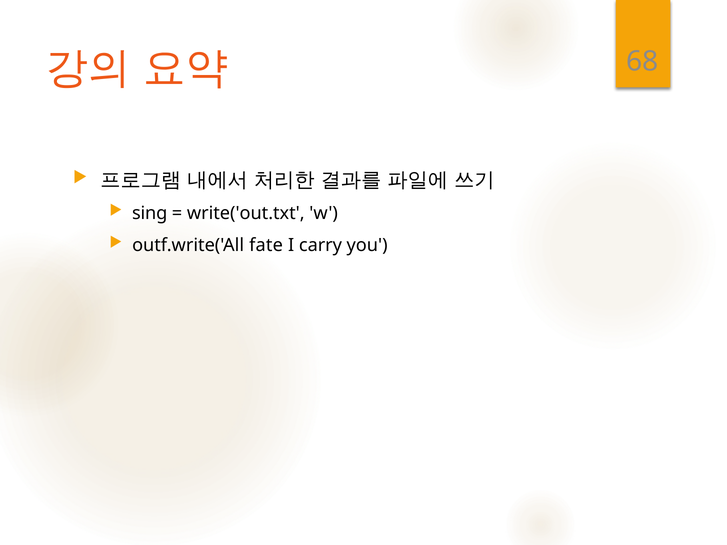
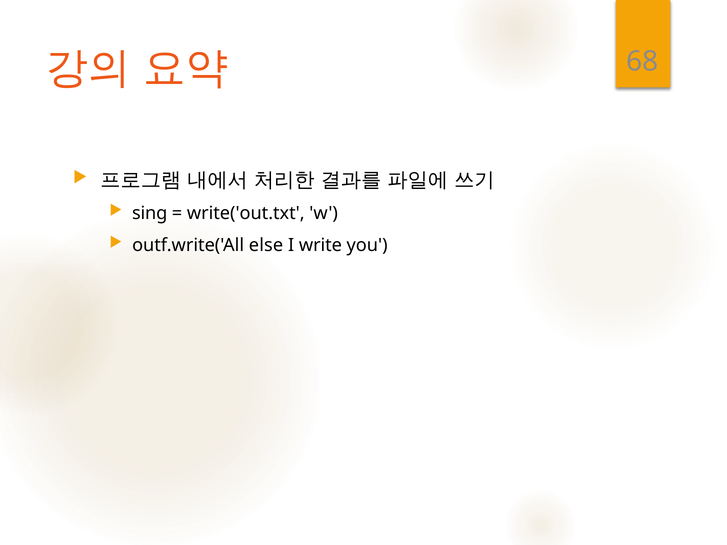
fate: fate -> else (266, 245)
carry: carry -> write (320, 245)
